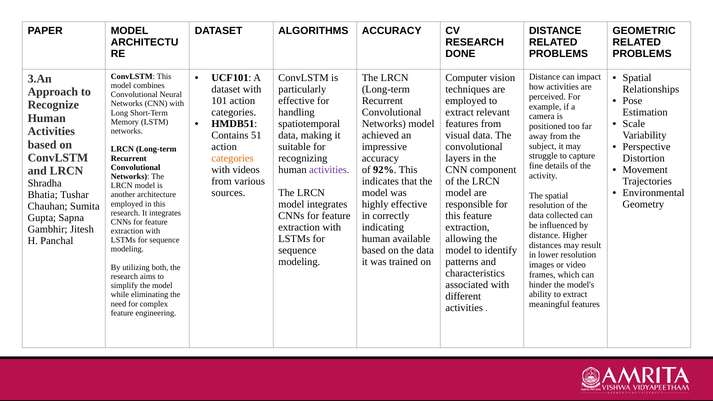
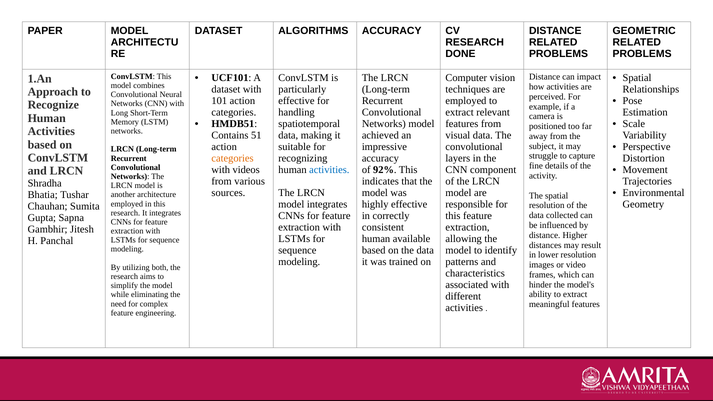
3.An: 3.An -> 1.An (40, 79)
activities colour: purple -> blue (329, 170)
indicating: indicating -> consistent (383, 227)
